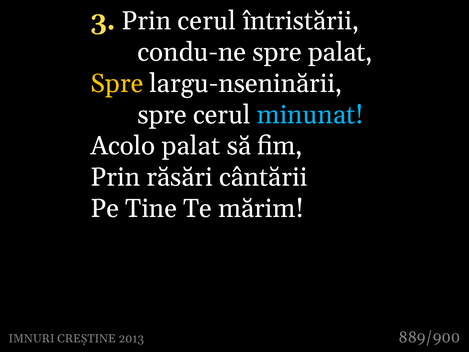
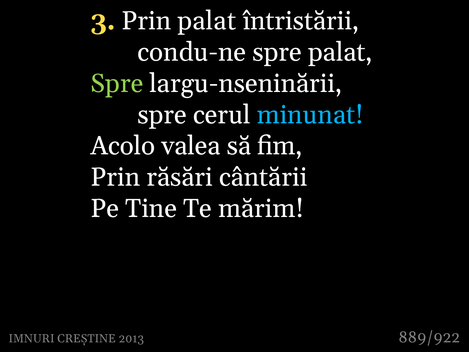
Prin cerul: cerul -> palat (207, 21)
Spre colour: yellow -> light green (117, 83)
Acolo palat: palat -> valea (191, 146)
889/900: 889/900 -> 889/922 (429, 337)
